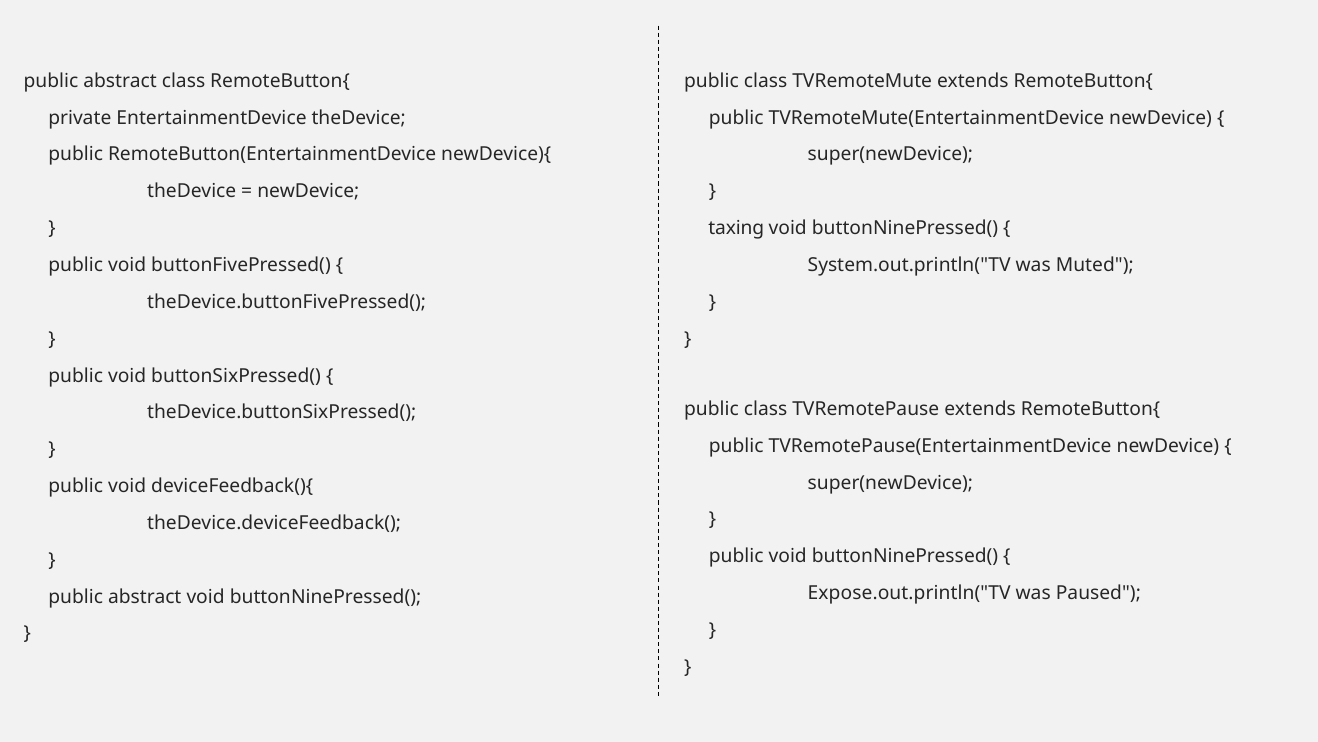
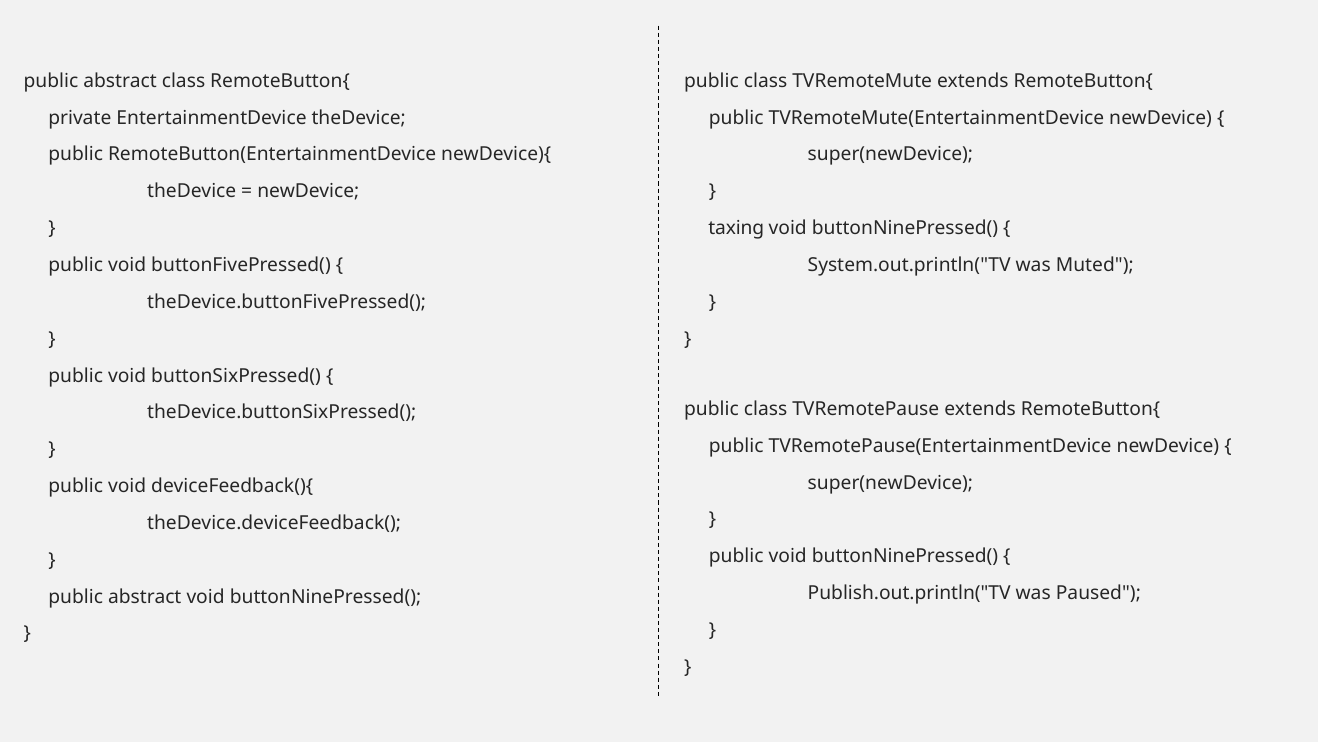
Expose.out.println("TV: Expose.out.println("TV -> Publish.out.println("TV (909, 593)
